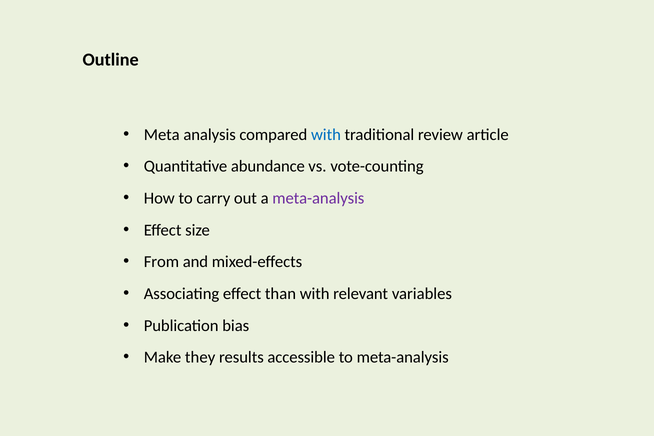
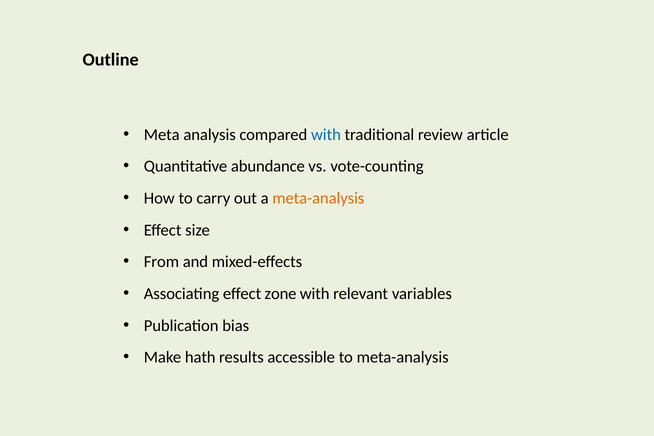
meta-analysis colour: purple -> orange (318, 198)
than: than -> zone (281, 294)
they: they -> hath (200, 357)
